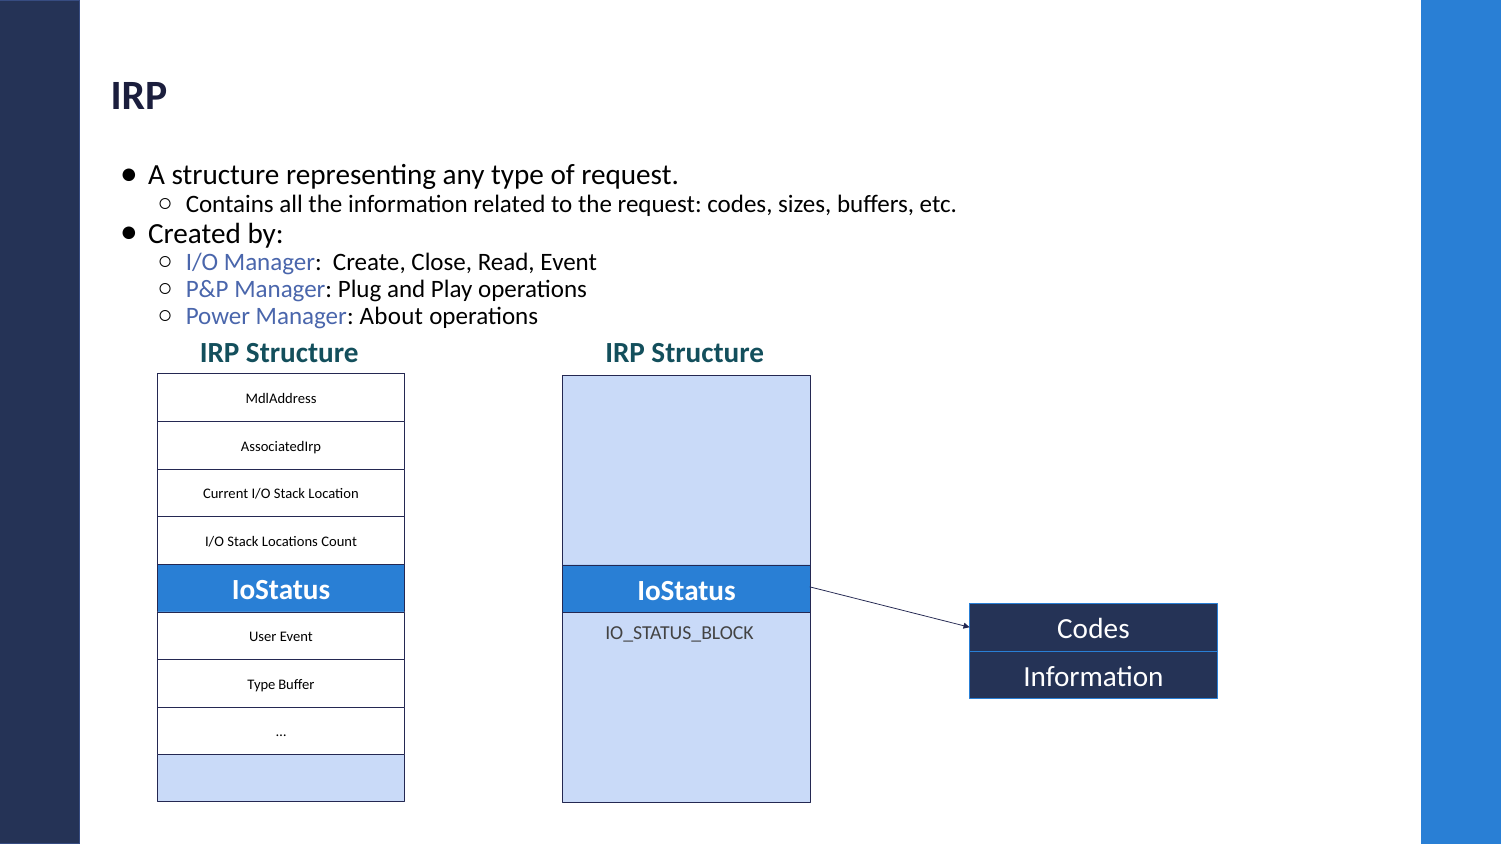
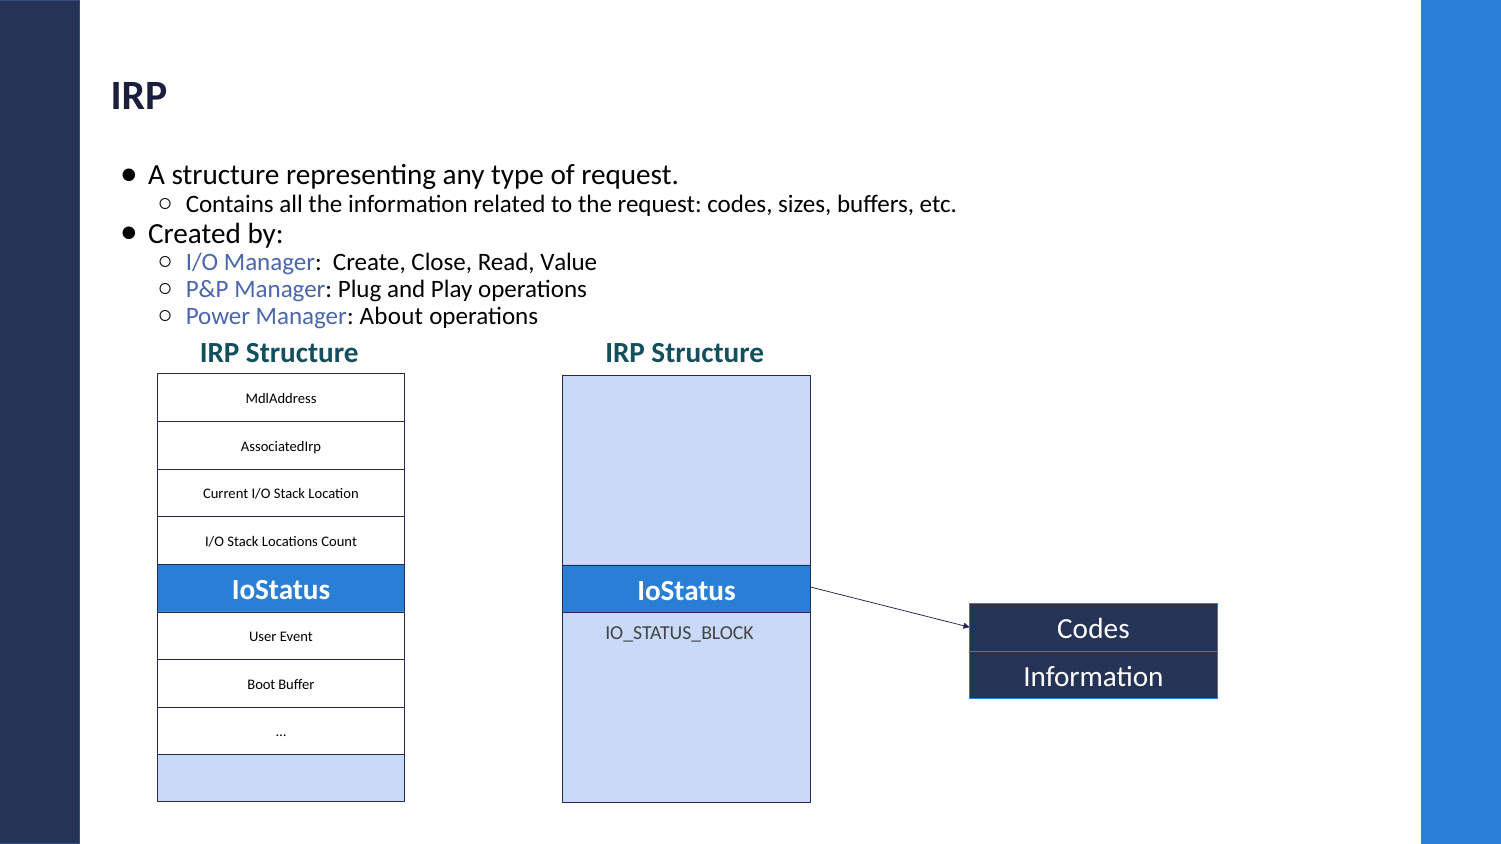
Read Event: Event -> Value (569, 263)
Type: Type -> Boot (261, 685)
